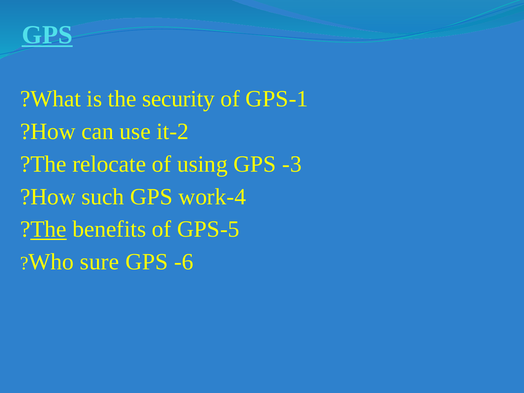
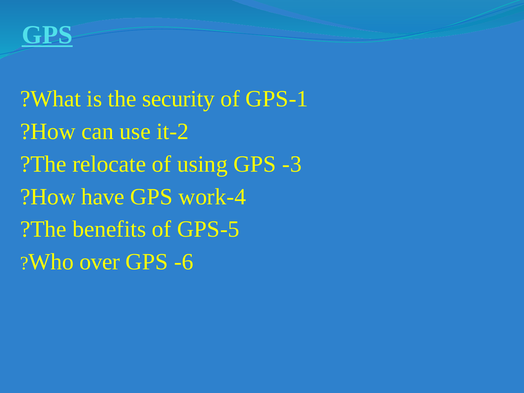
such: such -> have (103, 197)
The underline: present -> none (48, 229)
sure: sure -> over (100, 262)
